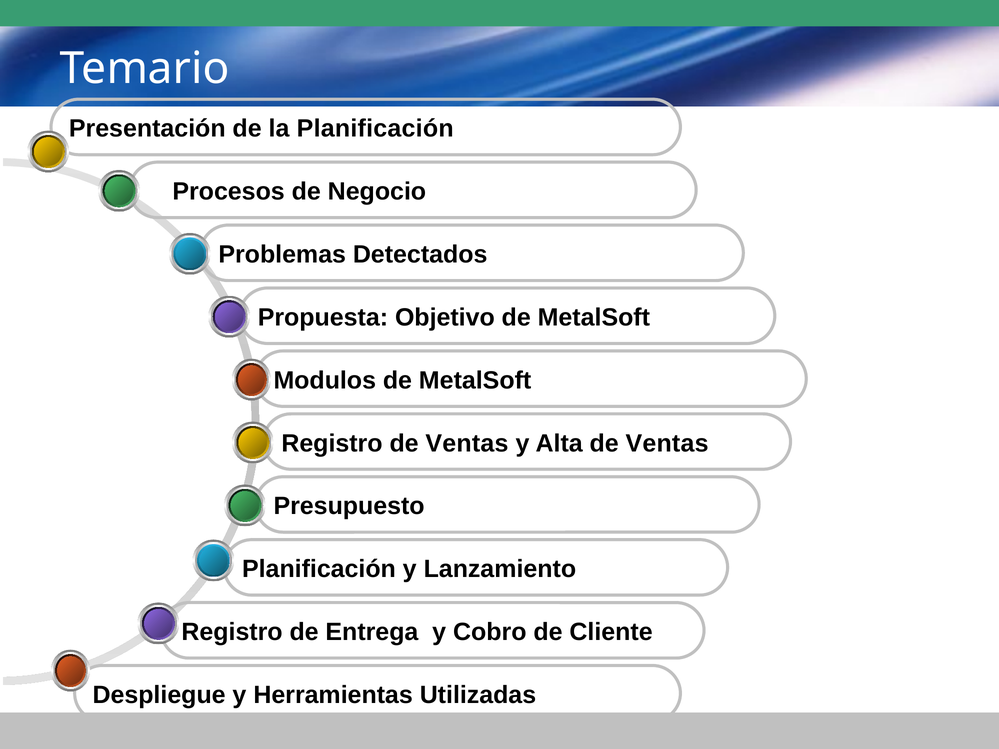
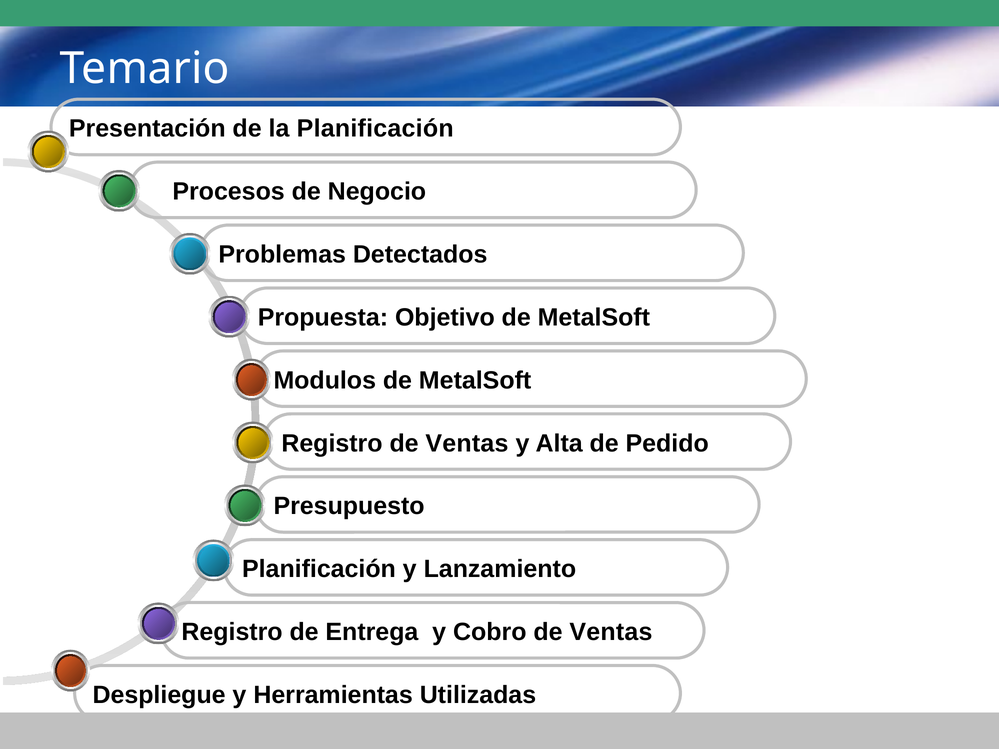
Alta de Ventas: Ventas -> Pedido (667, 443)
Cobro de Cliente: Cliente -> Ventas (611, 632)
